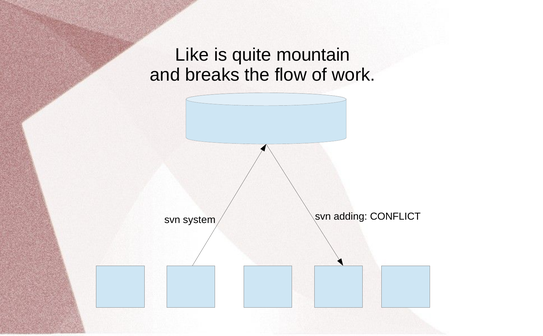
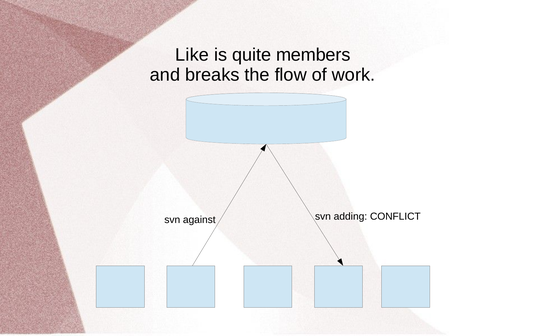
mountain: mountain -> members (313, 55)
system: system -> against (199, 220)
